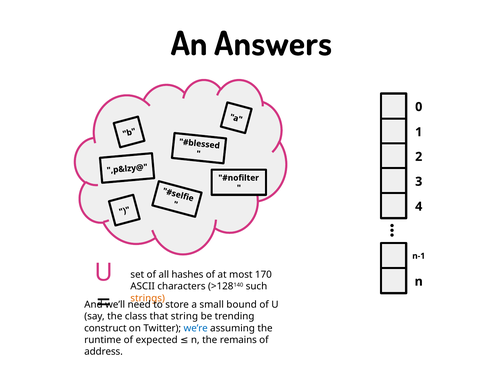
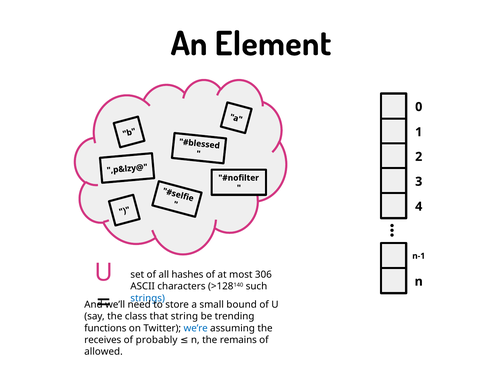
Answers: Answers -> Element (273, 44)
170: 170 -> 306 (263, 275)
strings colour: orange -> blue (148, 298)
construct: construct -> functions (105, 328)
runtime: runtime -> receives (103, 340)
expected: expected -> probably (157, 340)
address: address -> allowed (104, 352)
